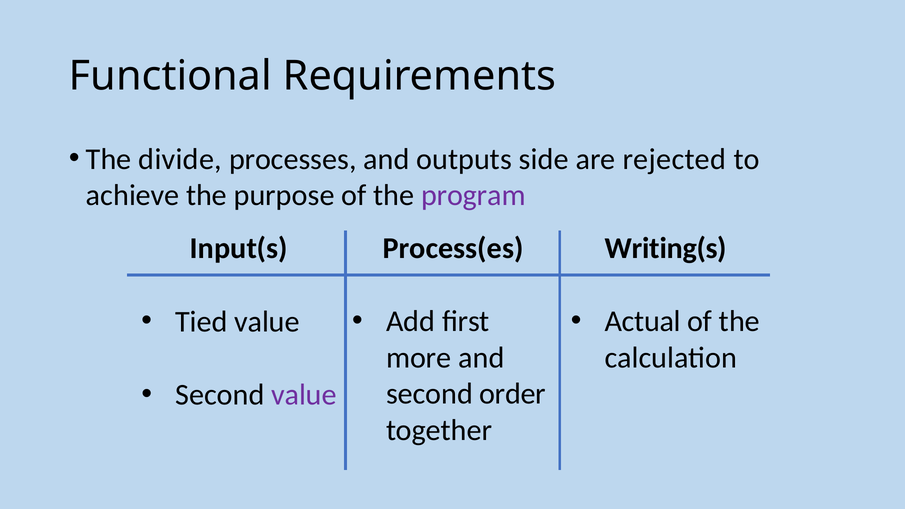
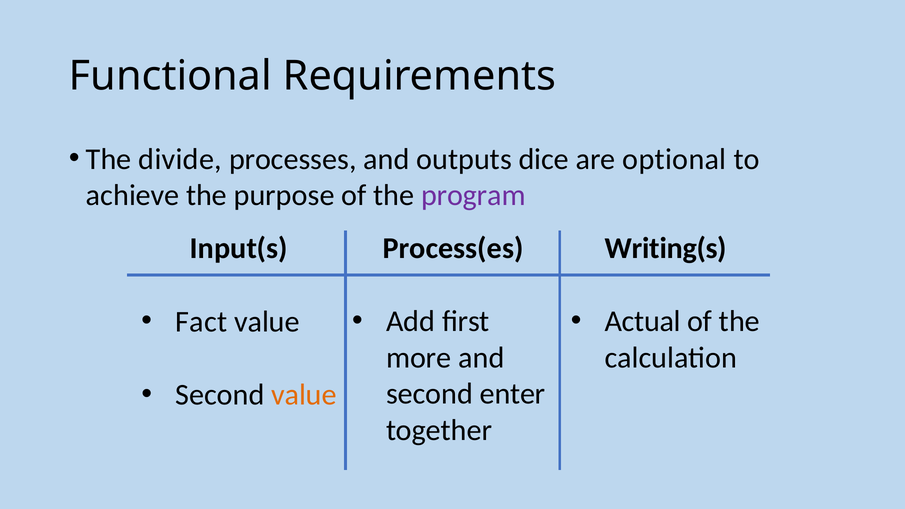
side: side -> dice (544, 159)
rejected: rejected -> optional (674, 159)
Tied: Tied -> Fact (201, 322)
value colour: purple -> orange (304, 395)
order: order -> enter (513, 394)
